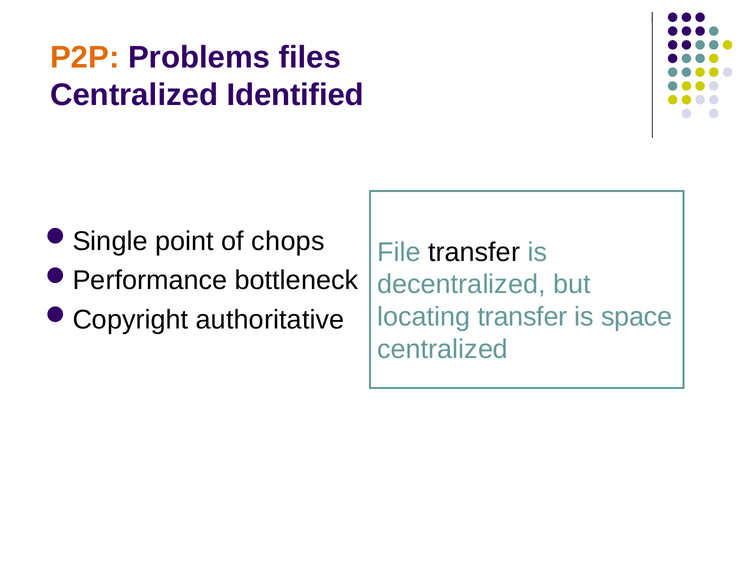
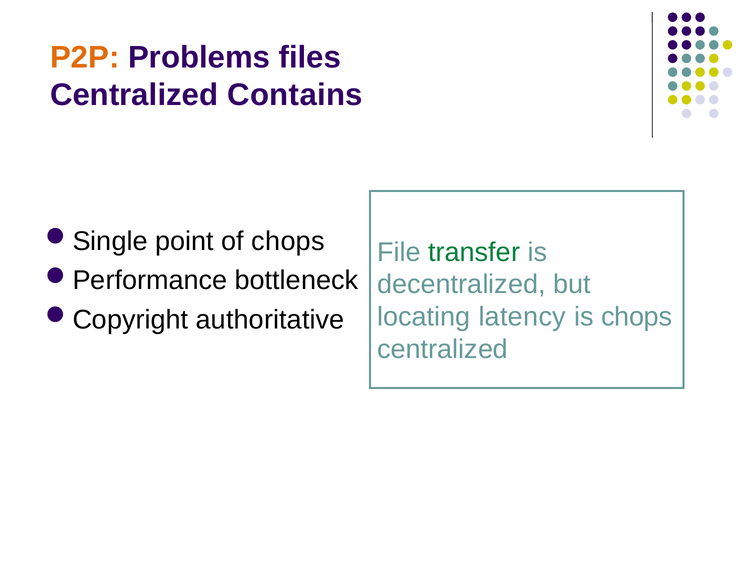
Identified: Identified -> Contains (295, 95)
transfer colour: black -> green (474, 252)
locating transfer: transfer -> latency (522, 317)
is space: space -> chops (637, 317)
